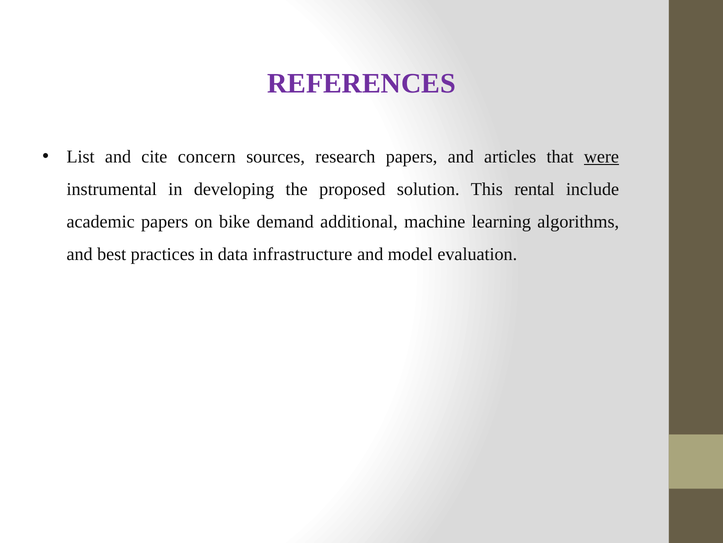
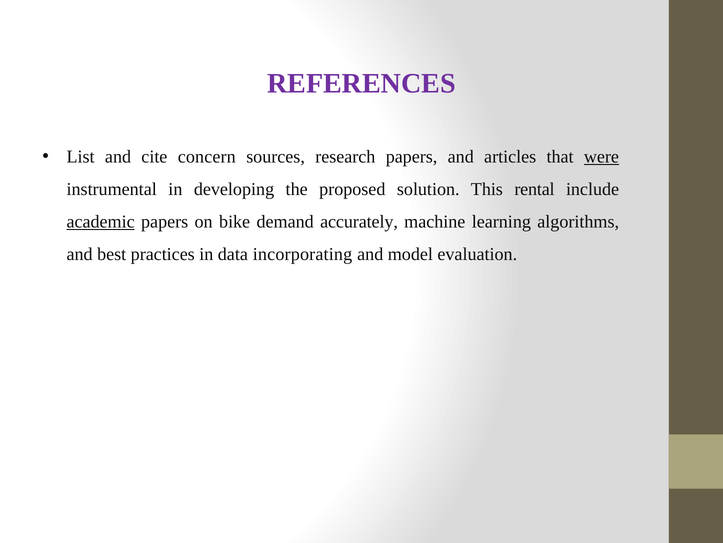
academic underline: none -> present (101, 221)
additional: additional -> accurately (359, 221)
infrastructure: infrastructure -> incorporating (303, 254)
